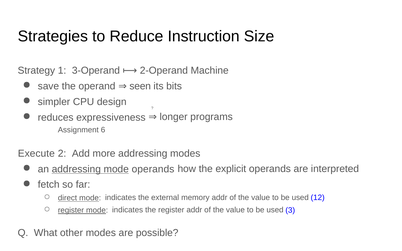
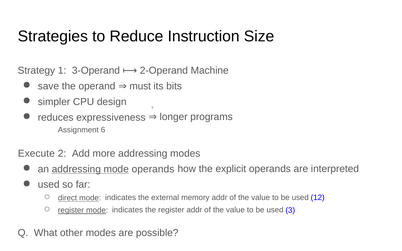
seen: seen -> must (140, 86)
fetch: fetch -> used (49, 185)
